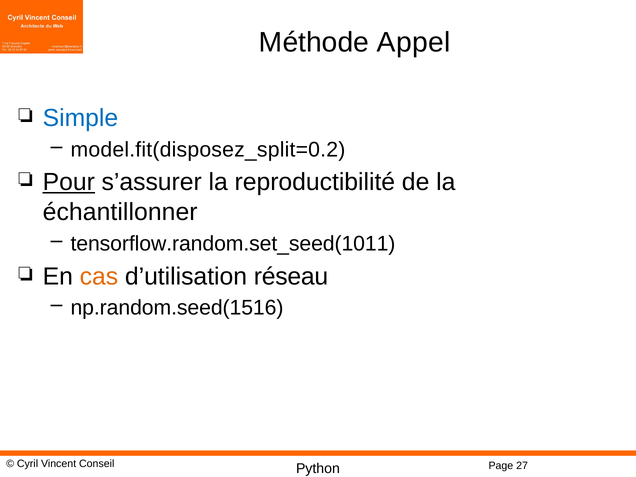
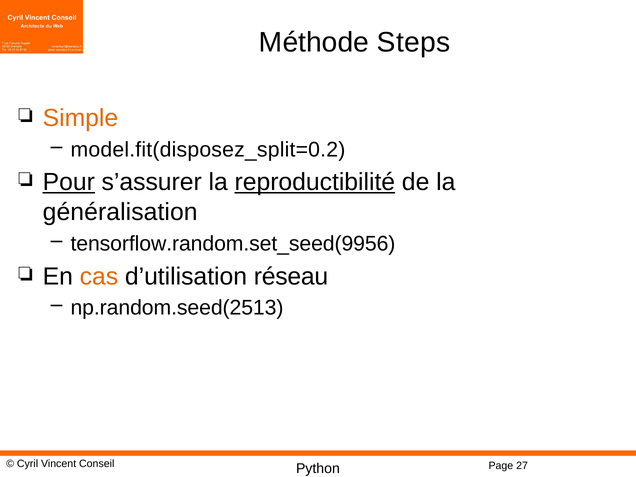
Appel: Appel -> Steps (414, 43)
Simple colour: blue -> orange (80, 118)
reproductibilité underline: none -> present (315, 182)
échantillonner: échantillonner -> généralisation (120, 212)
tensorflow.random.set_seed(1011: tensorflow.random.set_seed(1011 -> tensorflow.random.set_seed(9956 (233, 244)
np.random.seed(1516: np.random.seed(1516 -> np.random.seed(2513 (177, 308)
